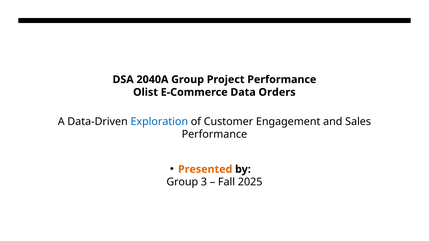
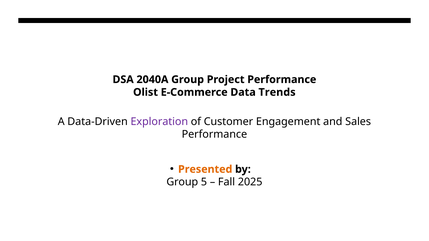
Orders: Orders -> Trends (277, 92)
Exploration colour: blue -> purple (159, 122)
3: 3 -> 5 (204, 182)
